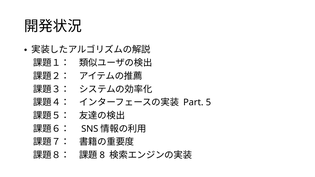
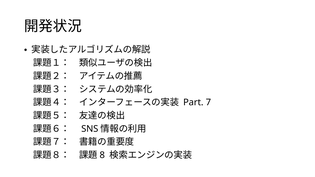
5: 5 -> 7 (208, 103)
